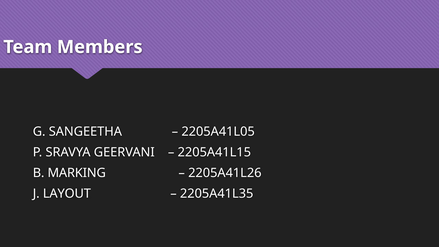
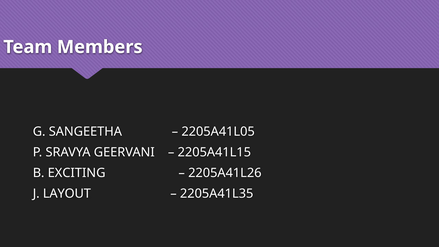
MARKING: MARKING -> EXCITING (77, 173)
